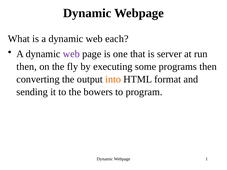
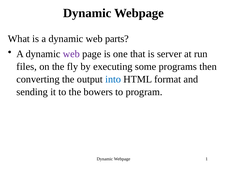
each: each -> parts (117, 39)
then: then -> files (27, 67)
into colour: orange -> blue (113, 79)
